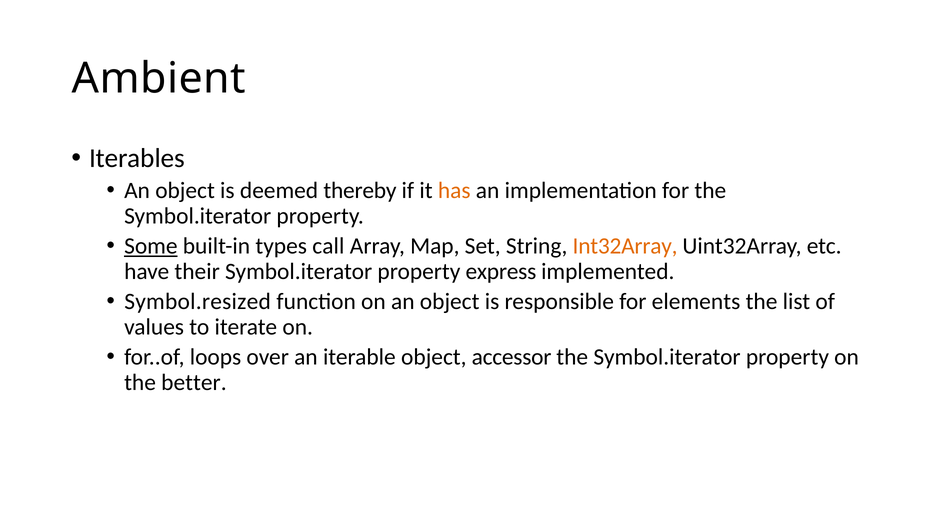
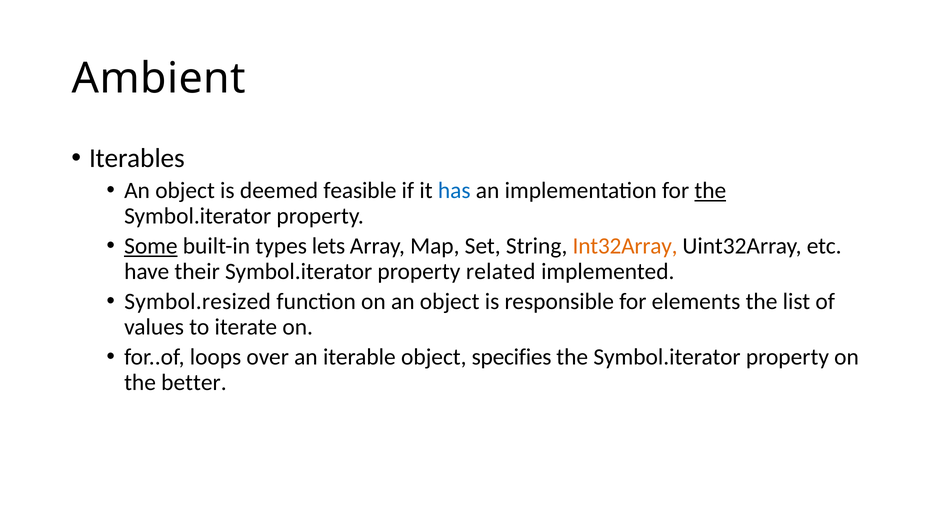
thereby: thereby -> feasible (360, 191)
has colour: orange -> blue (454, 191)
the underline: none -> present (710, 191)
call: call -> lets (329, 246)
express: express -> related (501, 271)
accessor: accessor -> specifies (512, 357)
